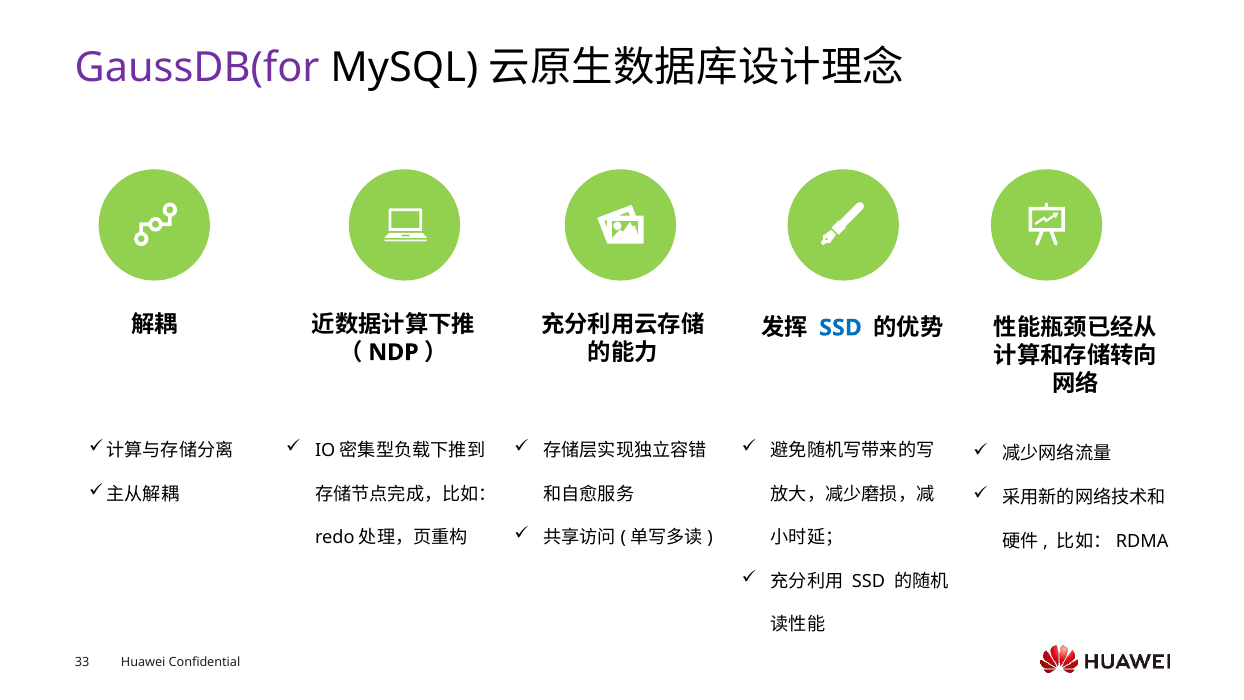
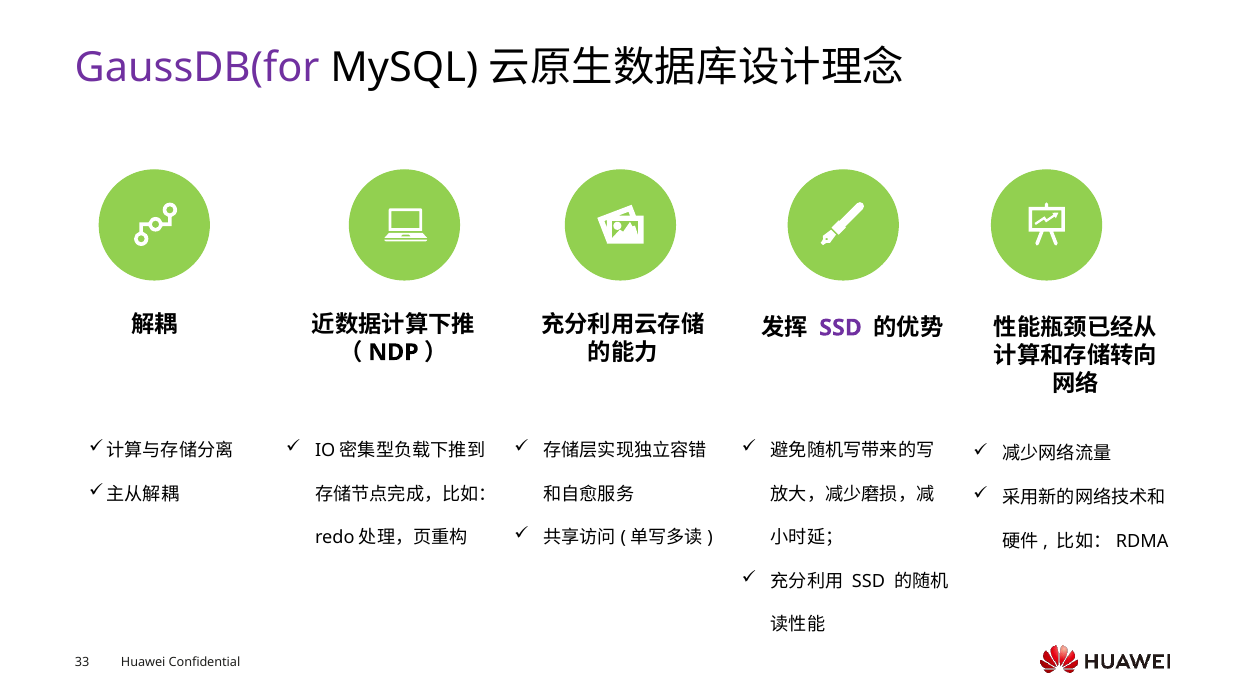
SSD colour: blue -> purple (841, 328)
